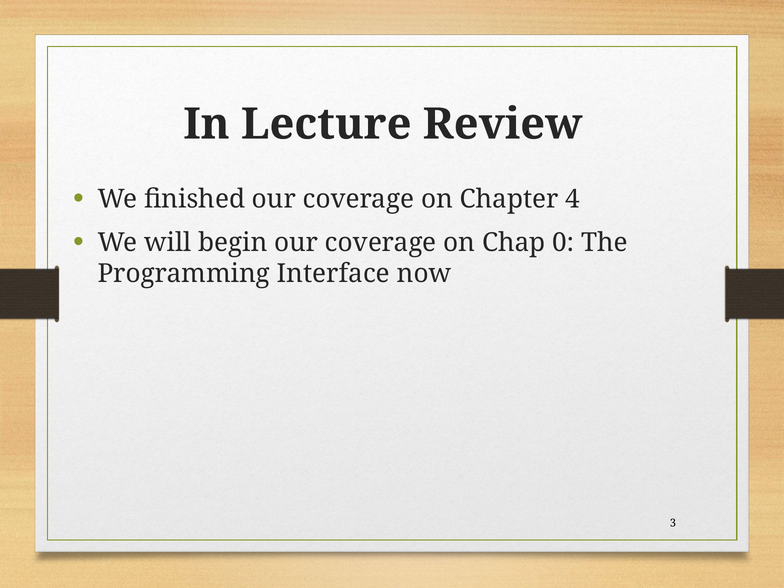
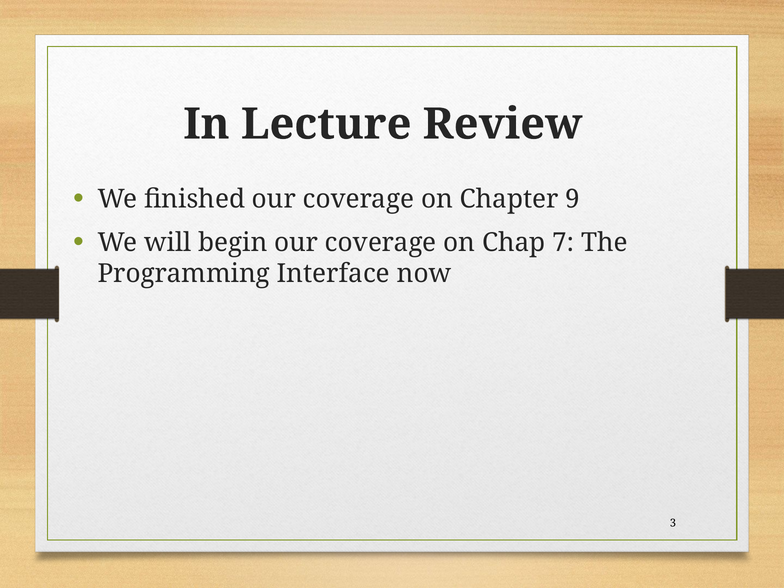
4: 4 -> 9 (573, 199)
0: 0 -> 7 (563, 242)
